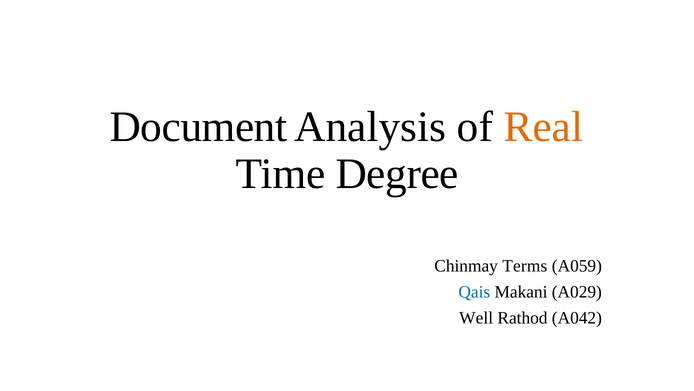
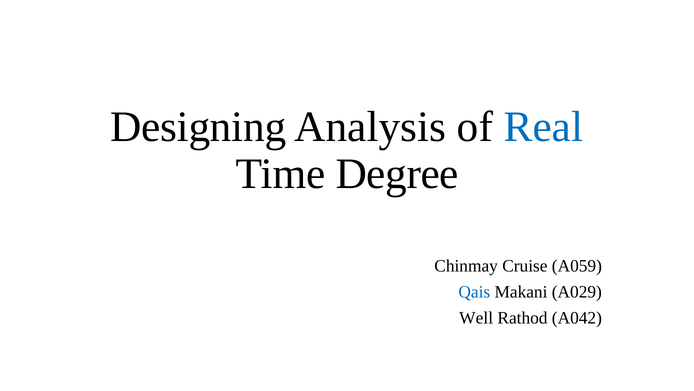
Document: Document -> Designing (198, 127)
Real colour: orange -> blue (544, 127)
Terms: Terms -> Cruise (525, 266)
